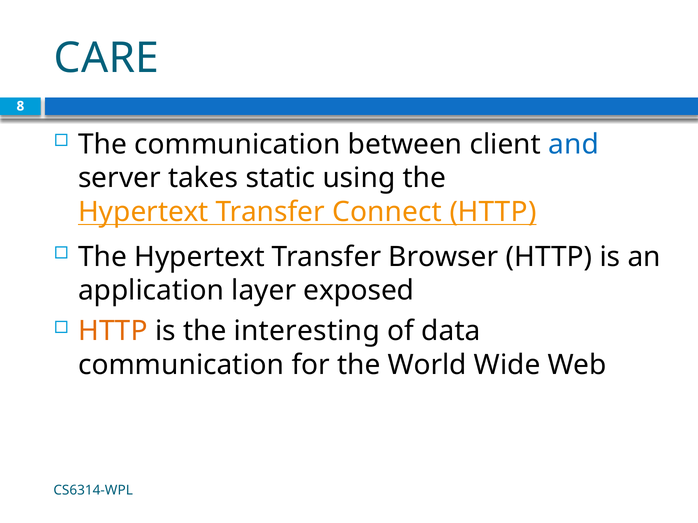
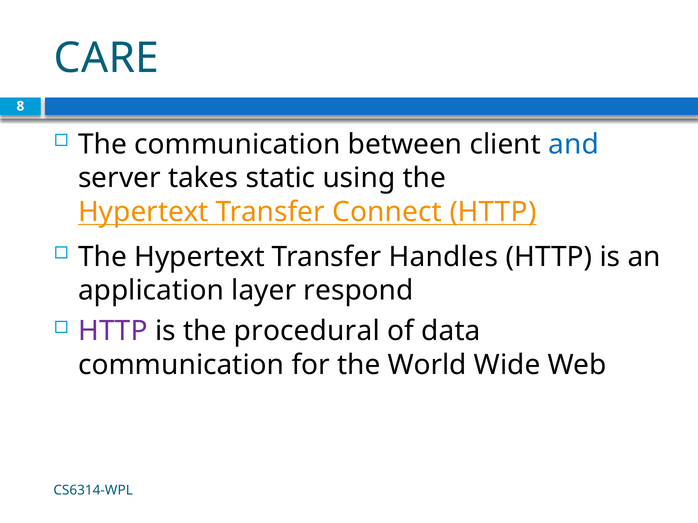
Browser: Browser -> Handles (443, 257)
exposed: exposed -> respond (359, 291)
HTTP colour: orange -> purple (113, 331)
interesting: interesting -> procedural (307, 331)
